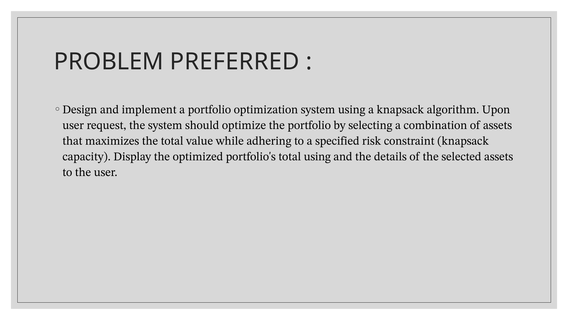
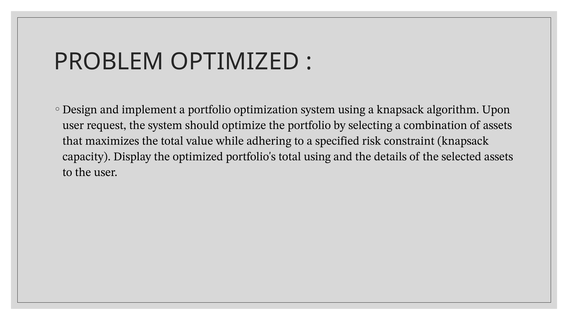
PROBLEM PREFERRED: PREFERRED -> OPTIMIZED (235, 62)
